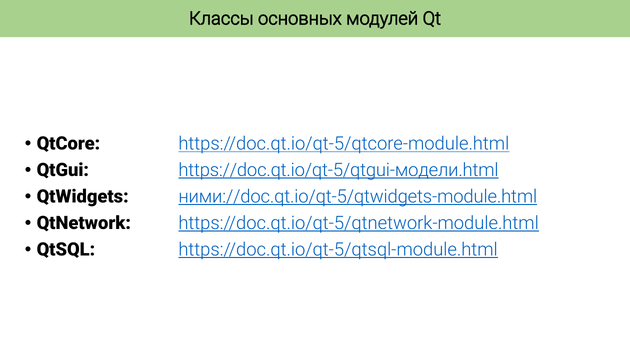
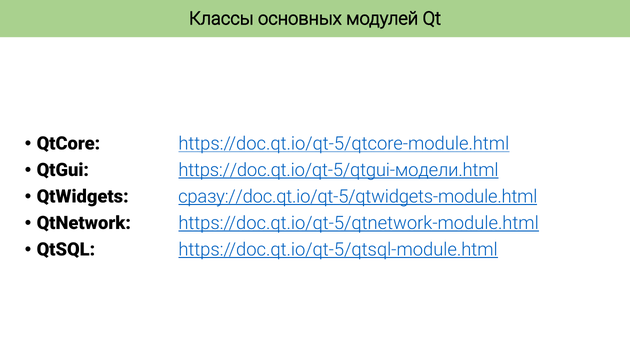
ними://doc.qt.io/qt-5/qtwidgets-module.html: ними://doc.qt.io/qt-5/qtwidgets-module.html -> сразу://doc.qt.io/qt-5/qtwidgets-module.html (358, 196)
